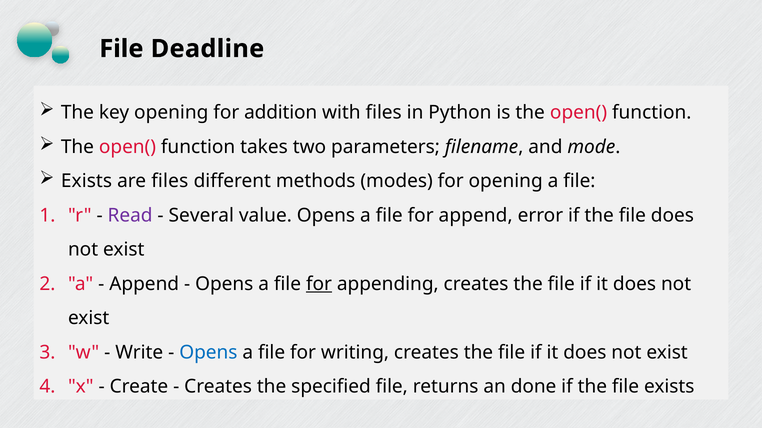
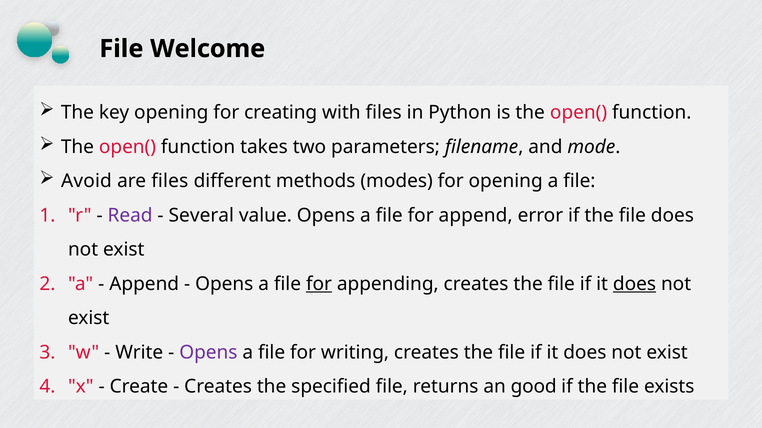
Deadline: Deadline -> Welcome (208, 49)
addition: addition -> creating (281, 113)
Exists: Exists -> Avoid (86, 181)
does underline: none -> present (634, 284)
Opens colour: blue -> purple (208, 353)
done: done -> good (534, 387)
